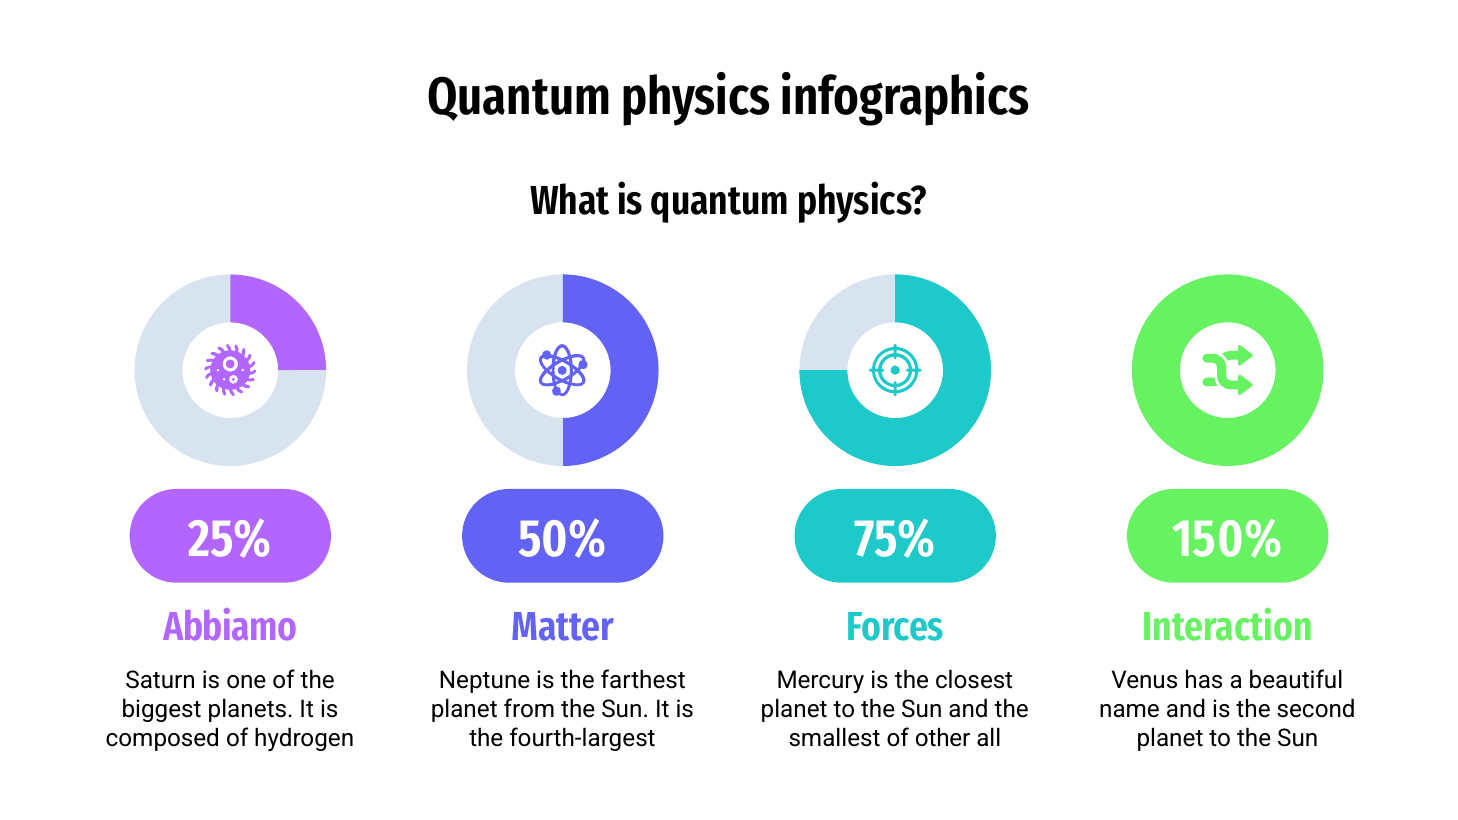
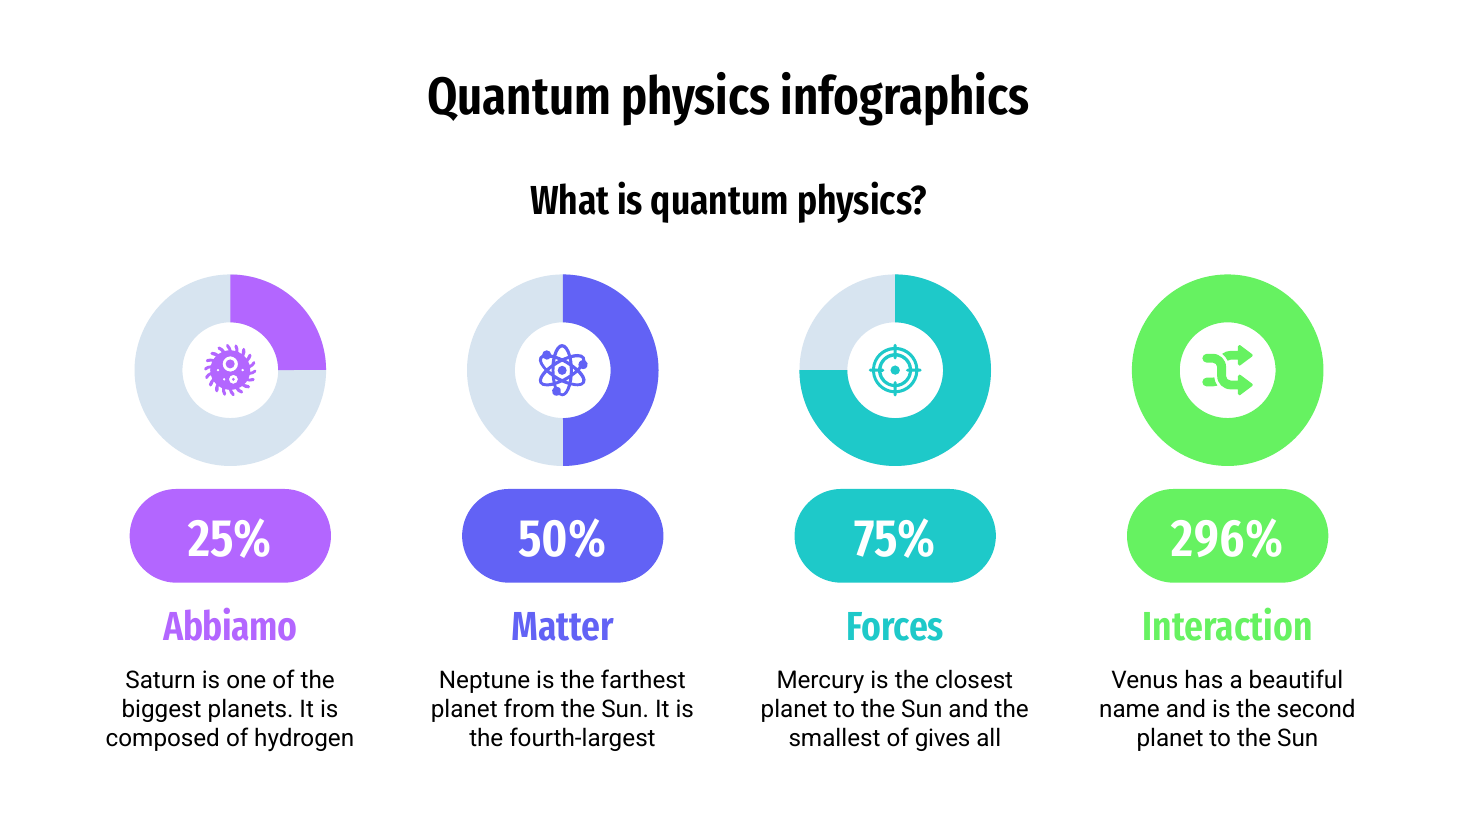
150%: 150% -> 296% (1227, 539)
other: other -> gives (943, 738)
